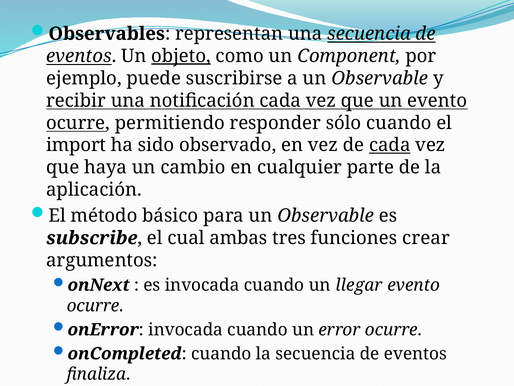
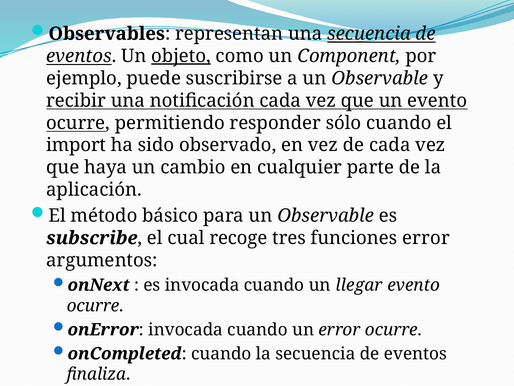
cada underline: present -> none (390, 145)
ambas: ambas -> recoge (238, 238)
funciones crear: crear -> error (426, 238)
